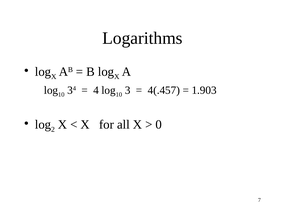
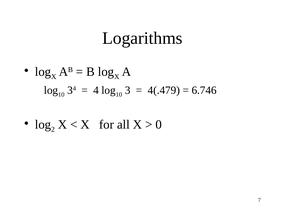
4(.457: 4(.457 -> 4(.479 (164, 90)
1.903: 1.903 -> 6.746 (204, 90)
